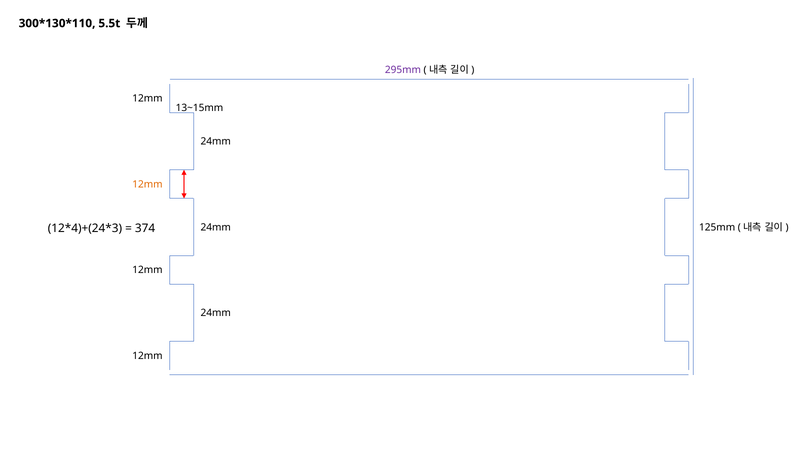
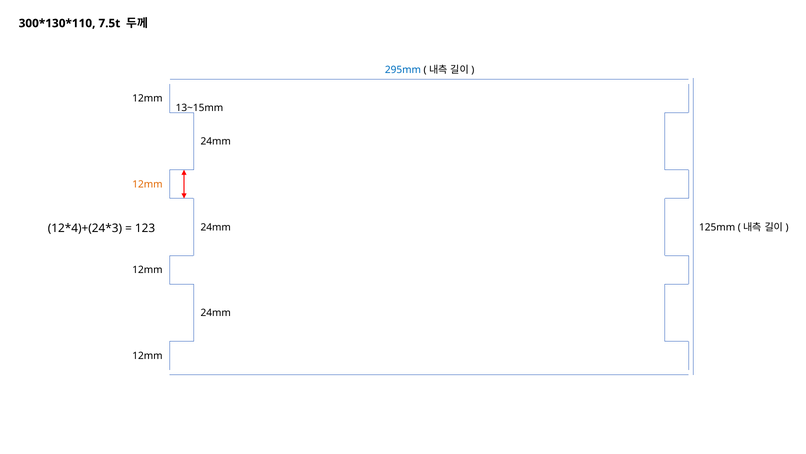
5.5t: 5.5t -> 7.5t (109, 23)
295mm colour: purple -> blue (403, 70)
374: 374 -> 123 (145, 228)
